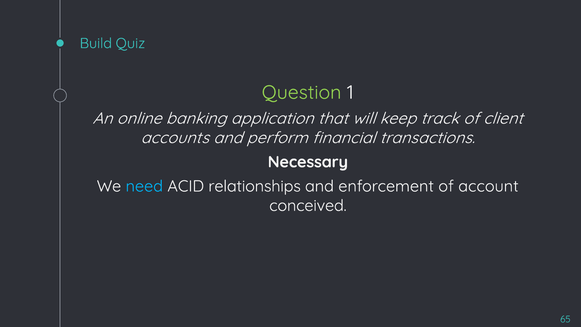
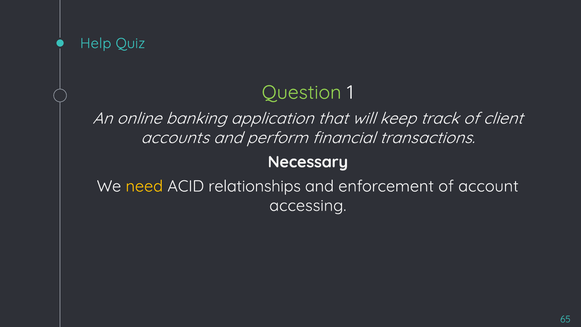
Build: Build -> Help (96, 43)
need colour: light blue -> yellow (144, 186)
conceived: conceived -> accessing (308, 206)
